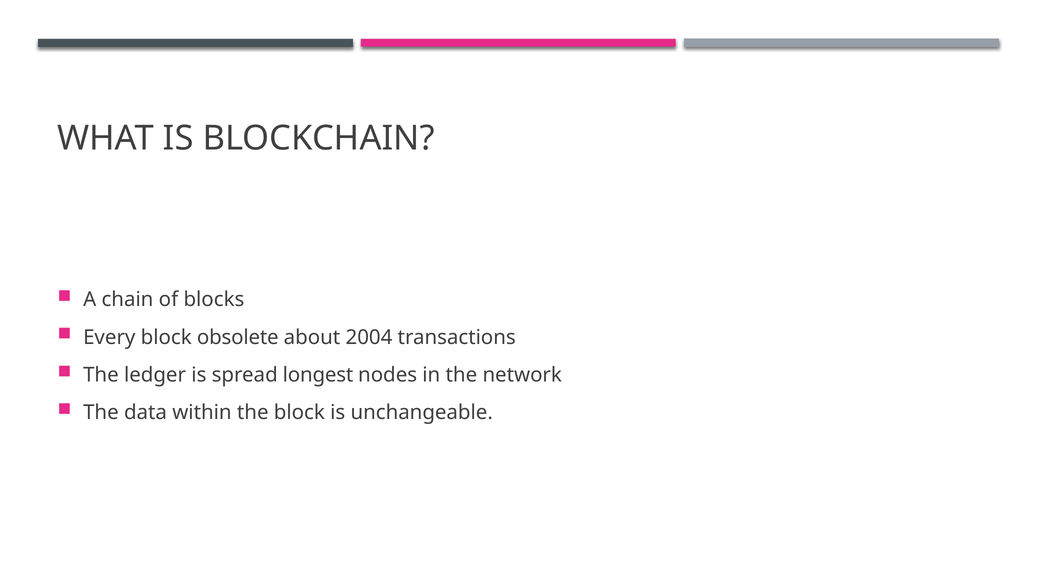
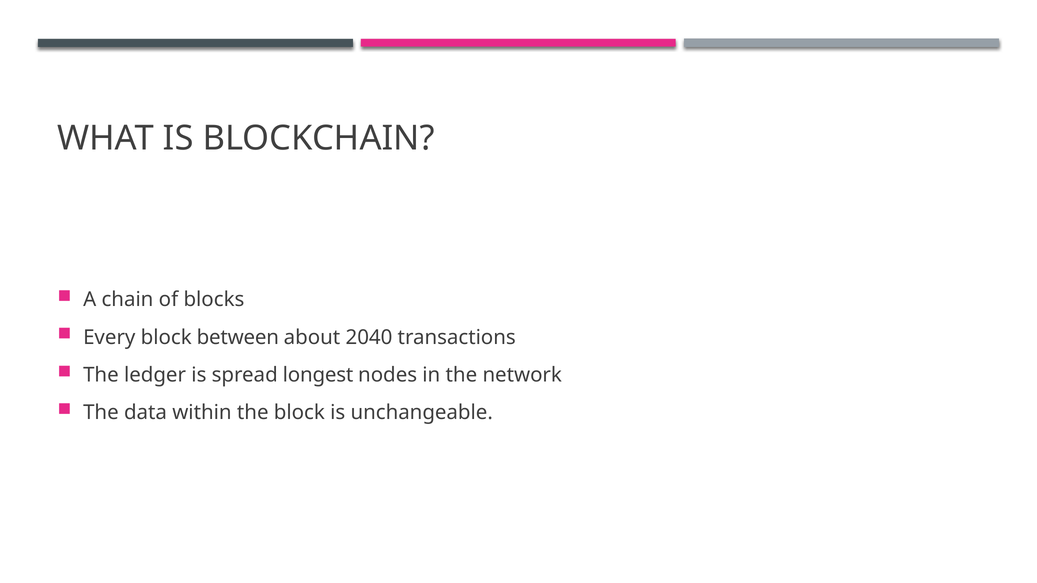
obsolete: obsolete -> between (238, 337)
2004: 2004 -> 2040 (369, 337)
